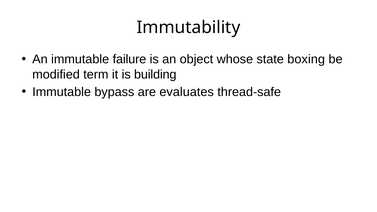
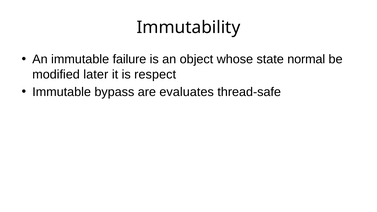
boxing: boxing -> normal (306, 59)
term: term -> later (96, 74)
building: building -> respect (155, 74)
